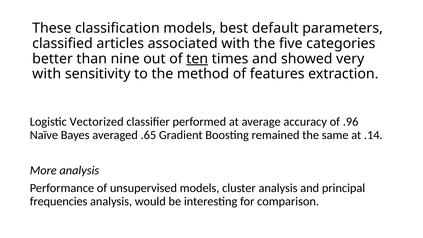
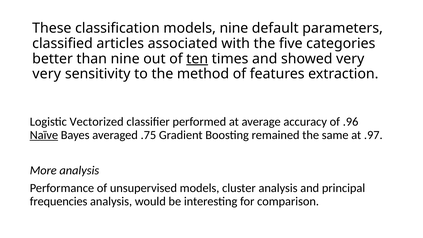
models best: best -> nine (234, 28)
with: with -> very (47, 74)
Naïve underline: none -> present (44, 135)
.65: .65 -> .75 (148, 135)
.14: .14 -> .97 (373, 135)
